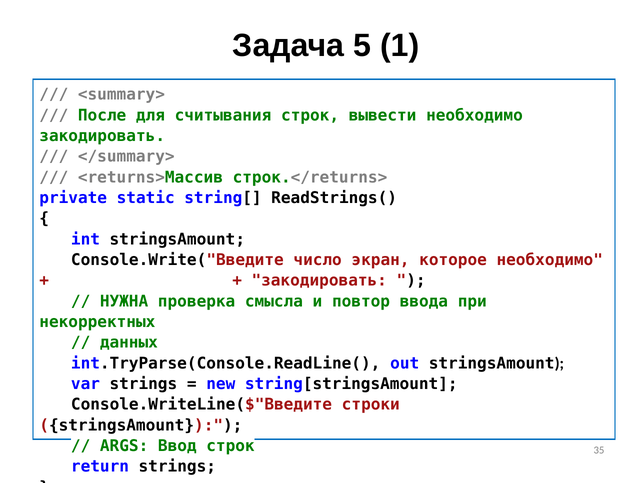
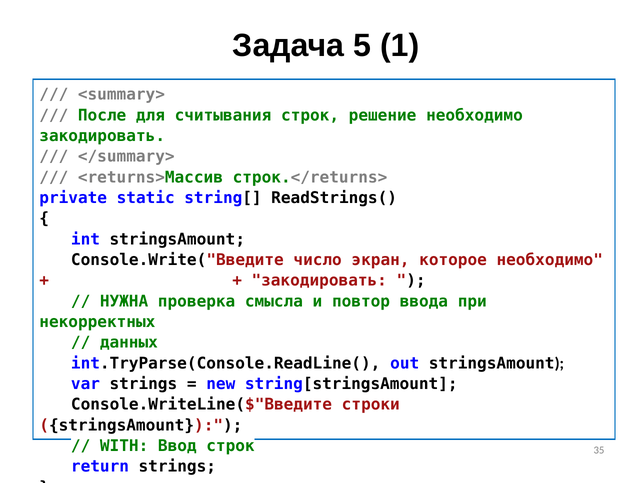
вывести: вывести -> решение (383, 115)
ARGS: ARGS -> WITH (124, 445)
